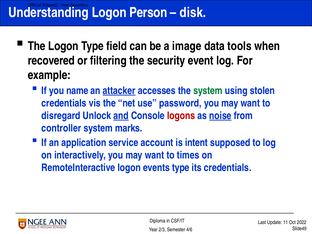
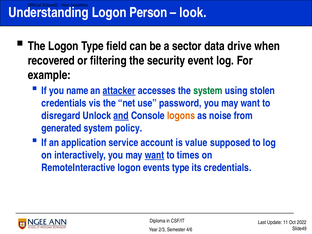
disk: disk -> look (193, 13)
image: image -> sector (187, 46)
tools: tools -> drive (240, 46)
logons colour: red -> orange (181, 116)
noise underline: present -> none (220, 116)
controller: controller -> generated (61, 128)
marks: marks -> policy (129, 128)
intent: intent -> value (196, 143)
want underline: none -> present (155, 155)
